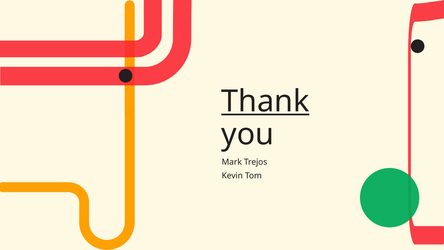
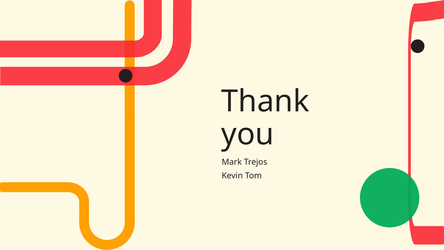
Thank underline: present -> none (265, 101)
